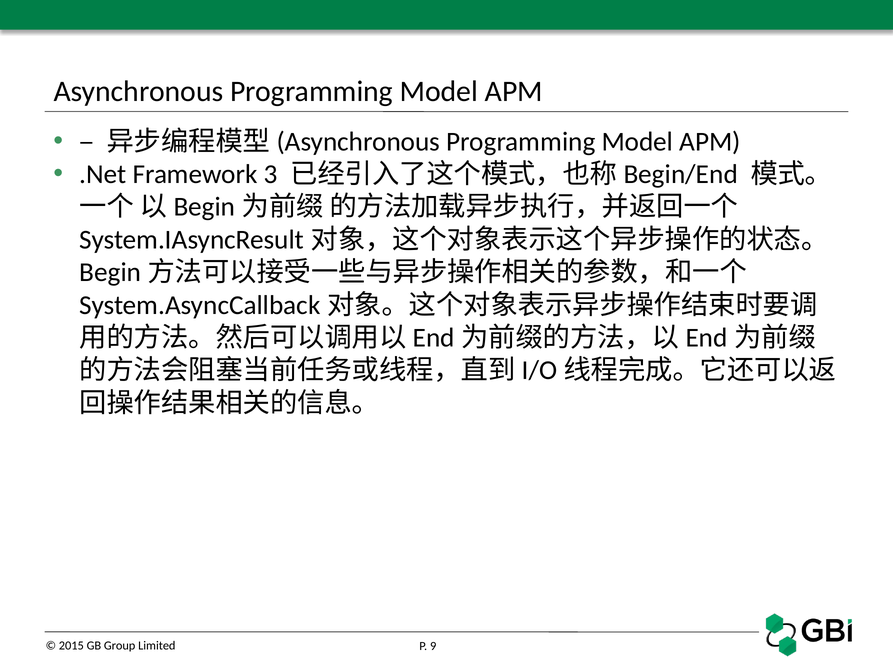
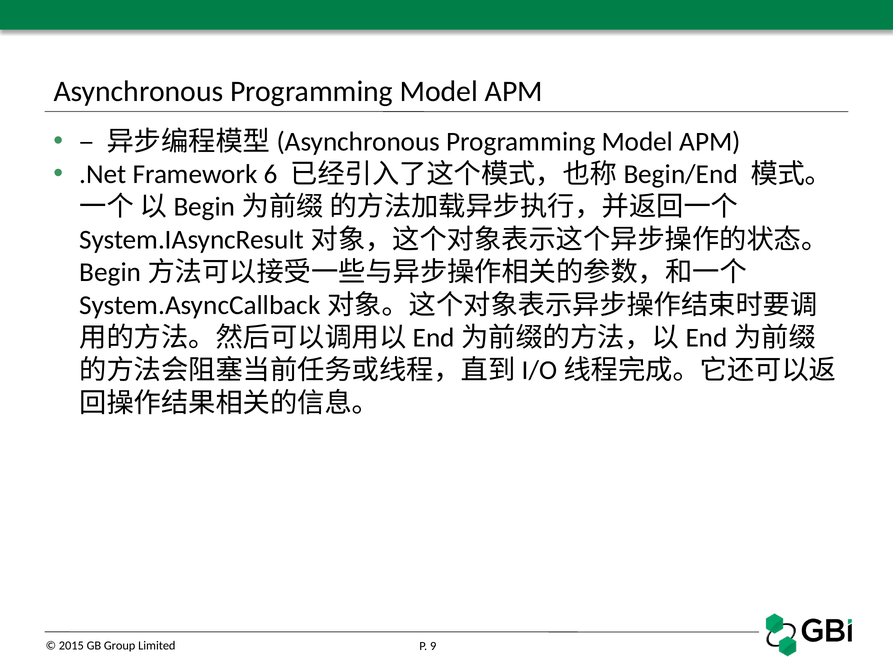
3: 3 -> 6 (271, 174)
